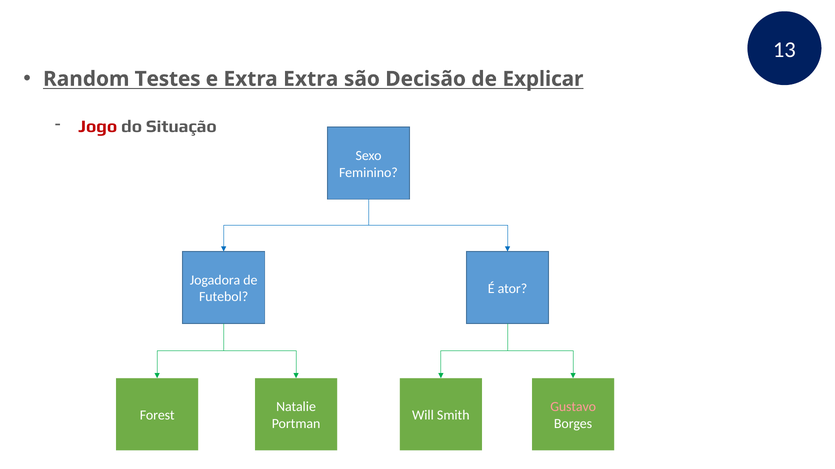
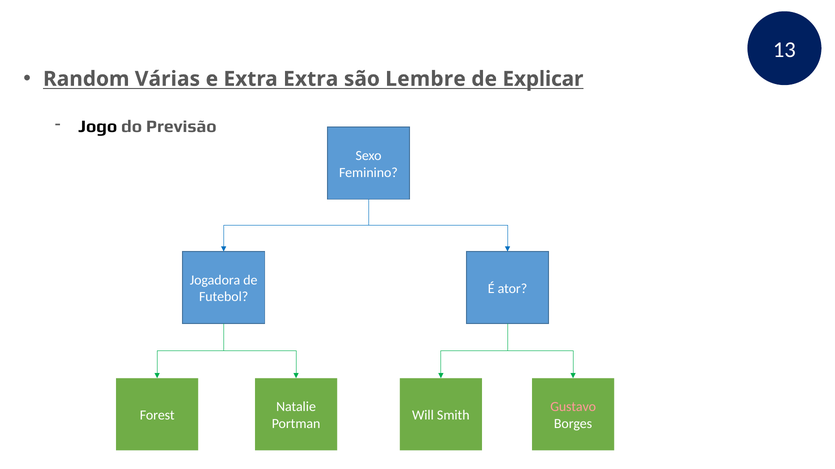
Testes: Testes -> Várias (167, 79)
Decisão: Decisão -> Lembre (426, 79)
Jogo colour: red -> black (98, 127)
Situação: Situação -> Previsão (181, 127)
